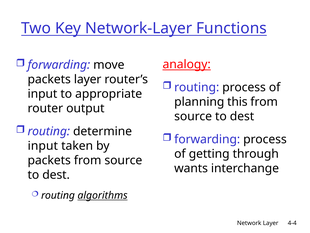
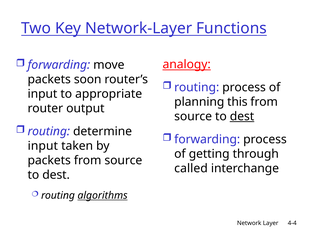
packets layer: layer -> soon (88, 79)
dest underline: none -> present (242, 116)
wants: wants -> called (191, 168)
